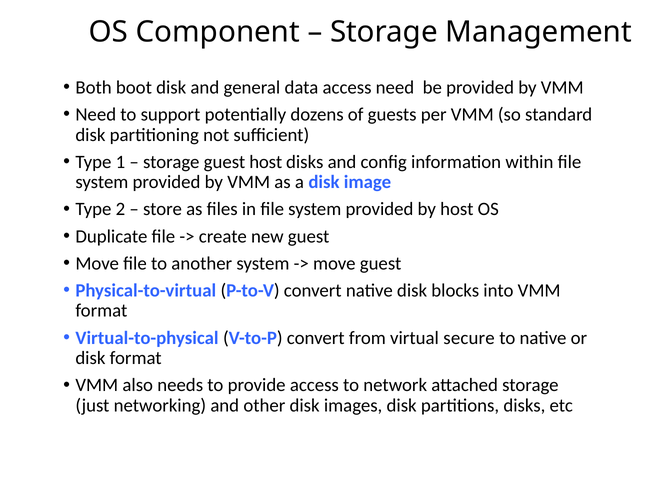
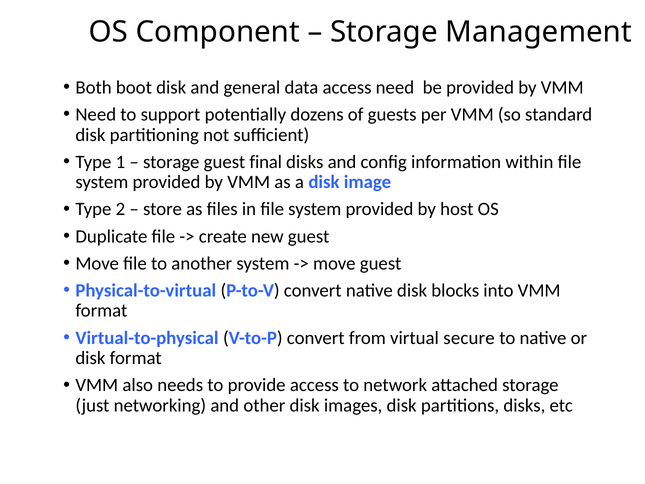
guest host: host -> final (266, 162)
